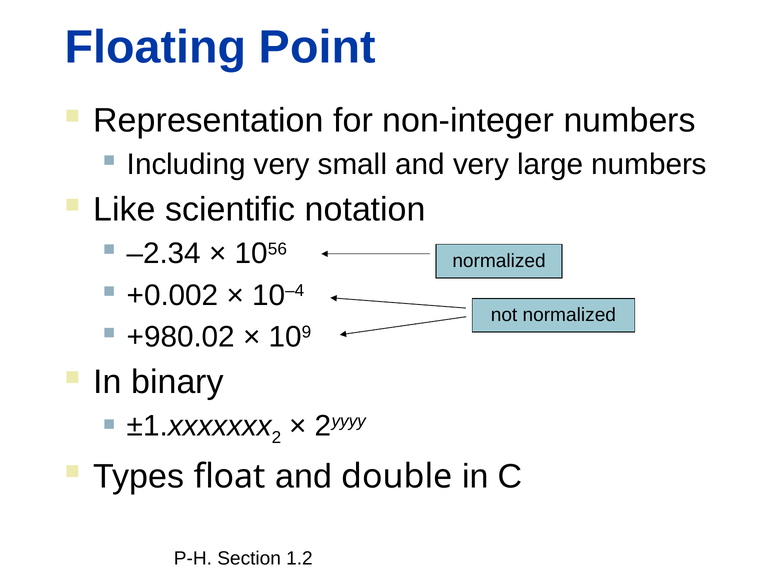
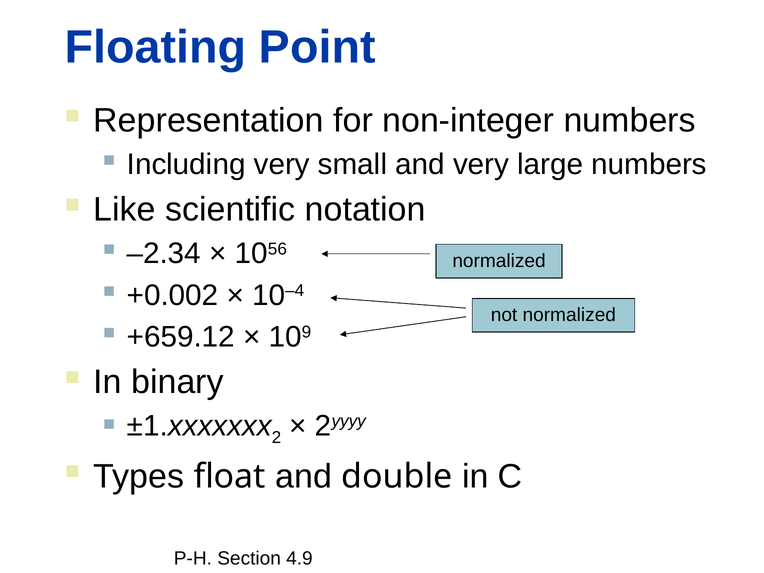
+980.02: +980.02 -> +659.12 (181, 337)
1.2: 1.2 -> 4.9 (299, 559)
